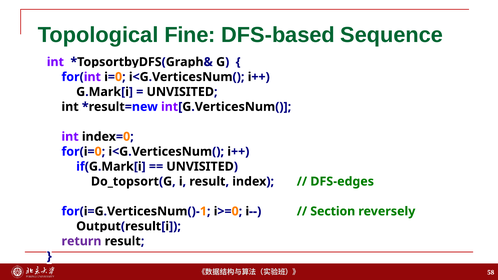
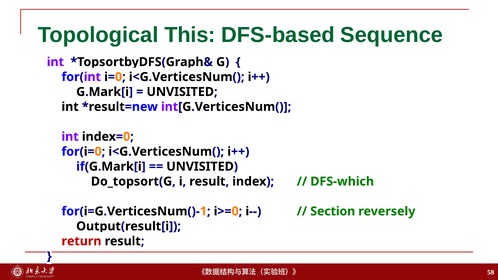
Fine: Fine -> This (190, 35)
DFS-edges: DFS-edges -> DFS-which (342, 182)
return colour: purple -> red (81, 241)
